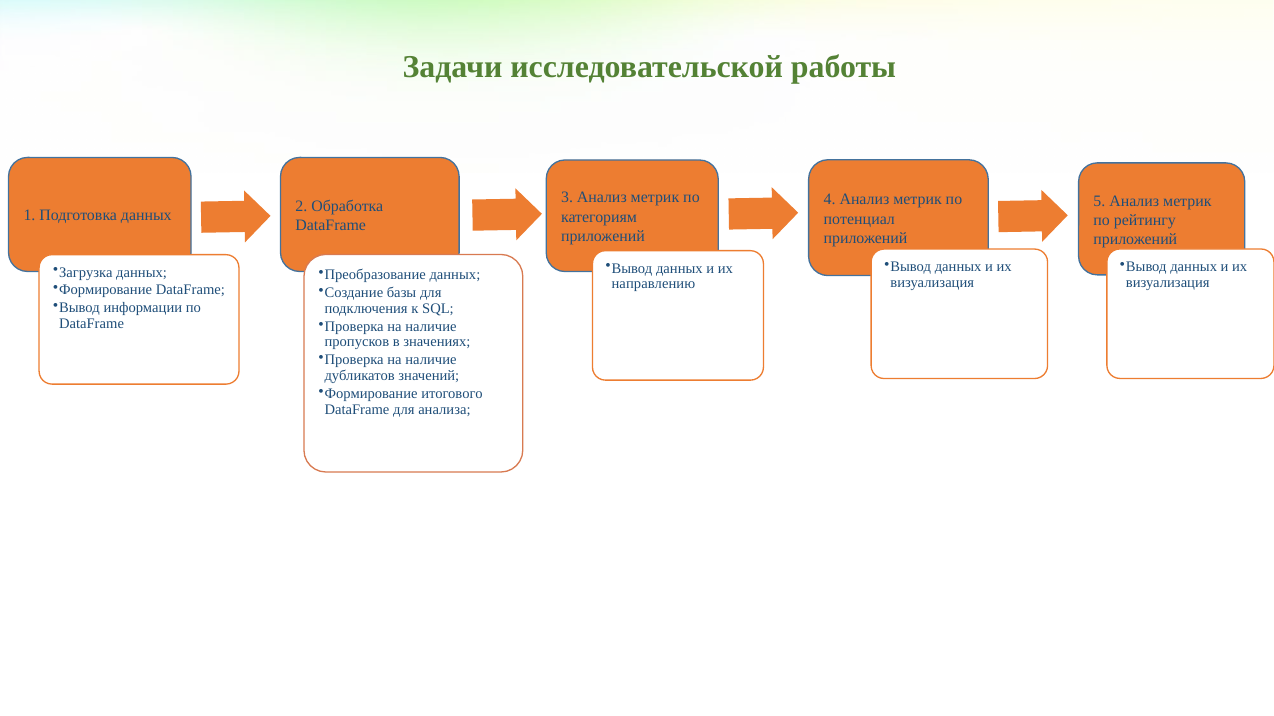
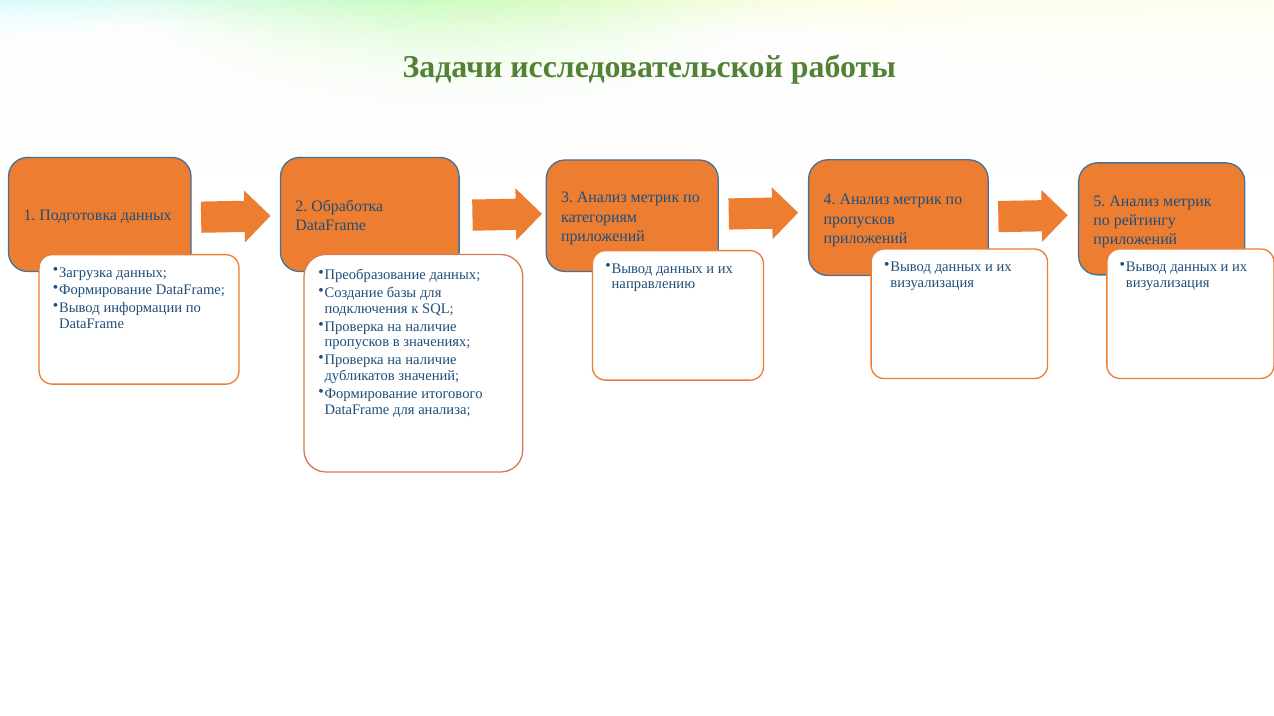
потенциал: потенциал -> пропусков (859, 219)
